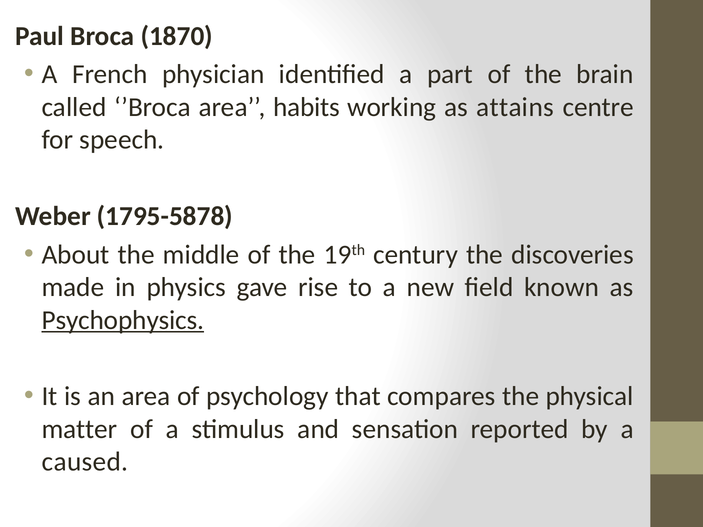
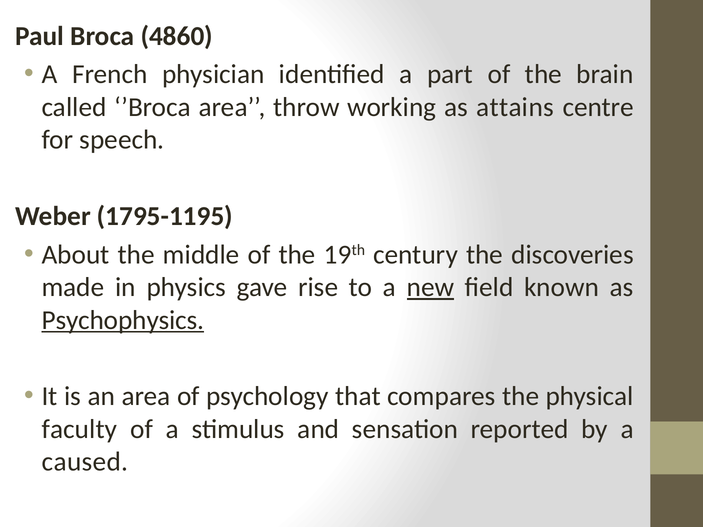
1870: 1870 -> 4860 (177, 36)
habits: habits -> throw (306, 107)
1795-5878: 1795-5878 -> 1795-1195 (165, 216)
new underline: none -> present (430, 287)
matter: matter -> faculty (79, 429)
